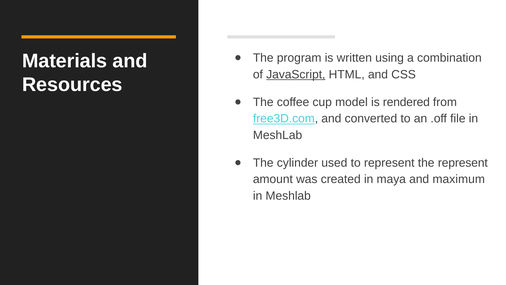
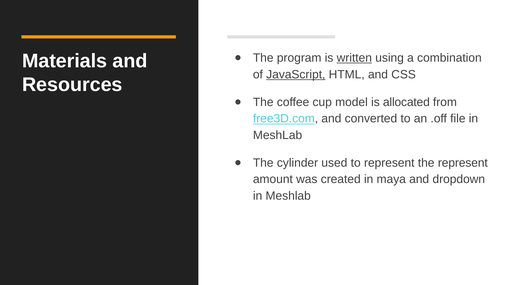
written underline: none -> present (354, 58)
rendered: rendered -> allocated (406, 102)
maximum: maximum -> dropdown (459, 179)
